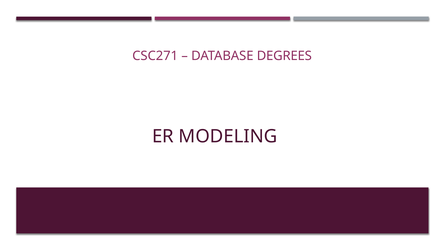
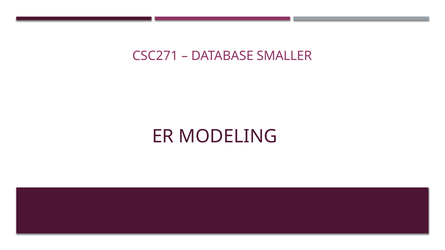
DEGREES: DEGREES -> SMALLER (284, 56)
